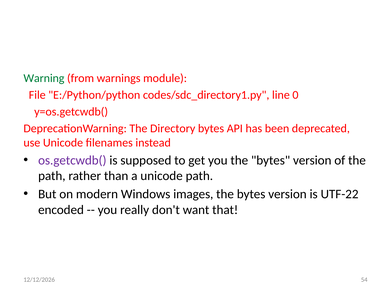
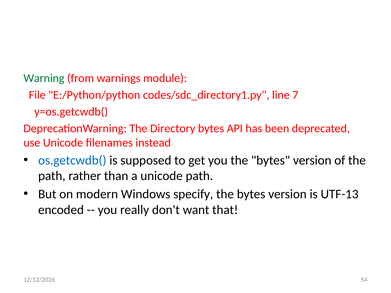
0: 0 -> 7 (295, 95)
os.getcwdb( colour: purple -> blue (72, 160)
images: images -> specify (193, 194)
UTF-22: UTF-22 -> UTF-13 (340, 194)
